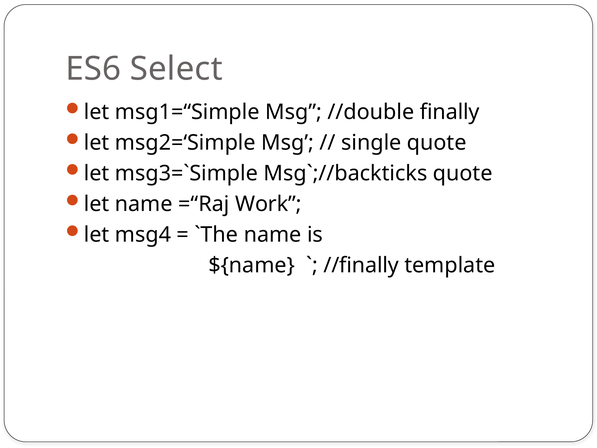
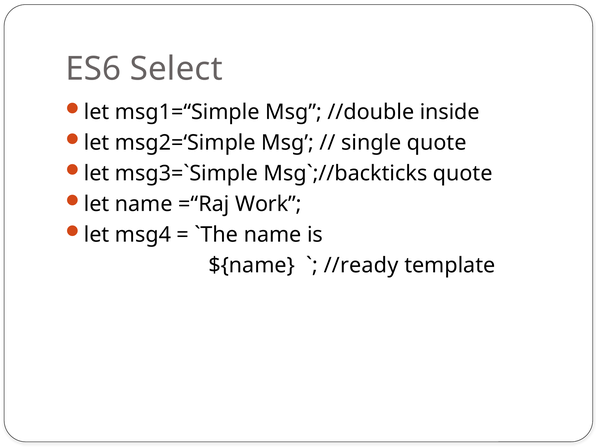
finally: finally -> inside (450, 112)
//finally: //finally -> //ready (361, 265)
